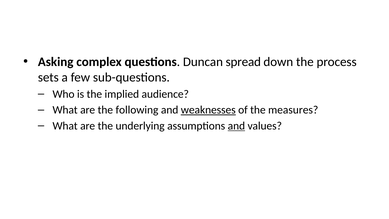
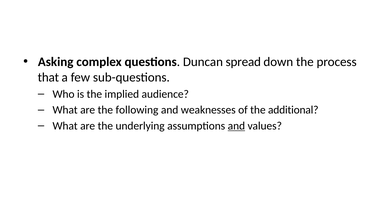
sets: sets -> that (48, 77)
weaknesses underline: present -> none (208, 110)
measures: measures -> additional (293, 110)
